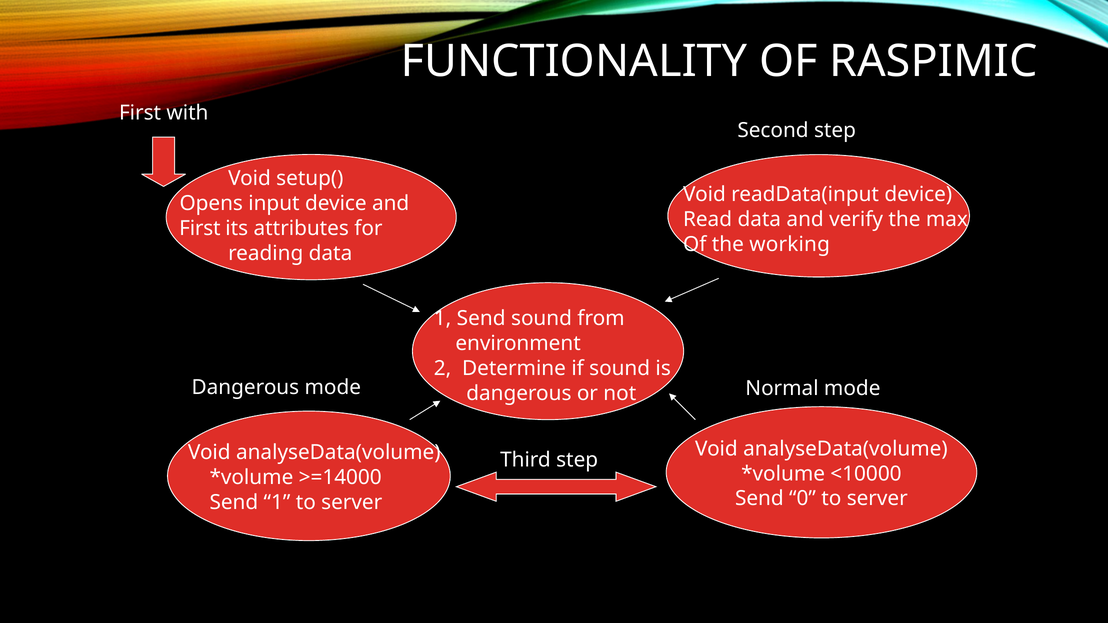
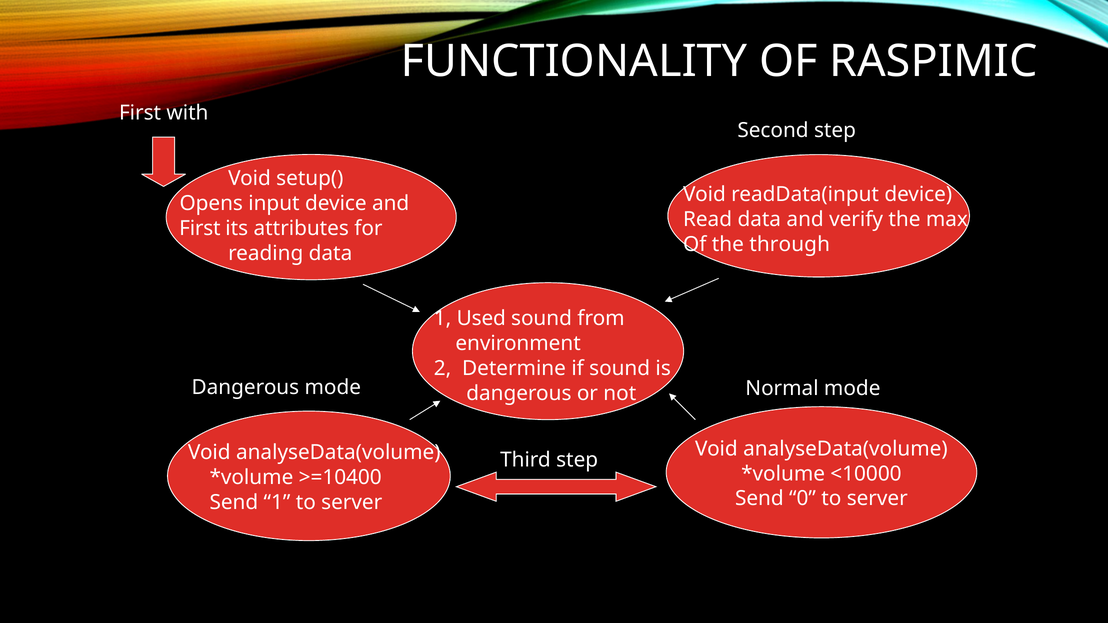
working: working -> through (790, 245)
1 Send: Send -> Used (481, 319)
>=14000: >=14000 -> >=10400 (340, 478)
